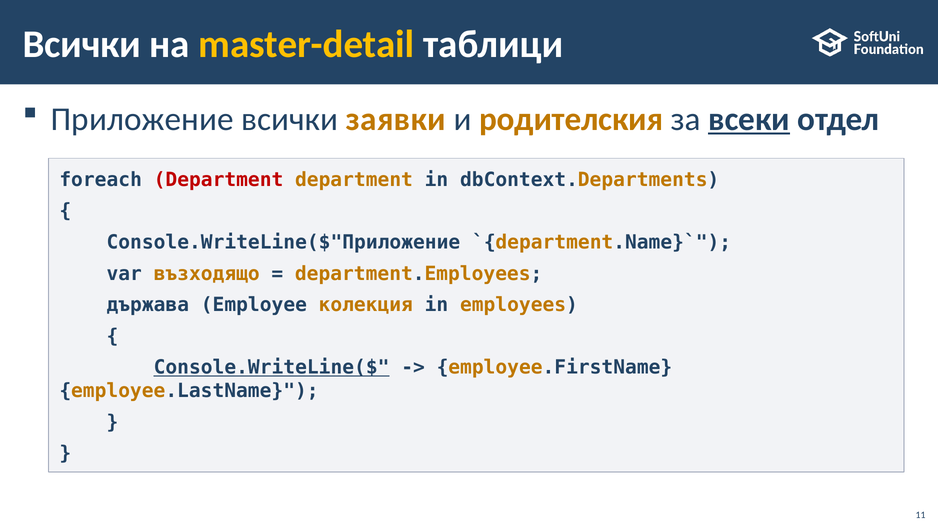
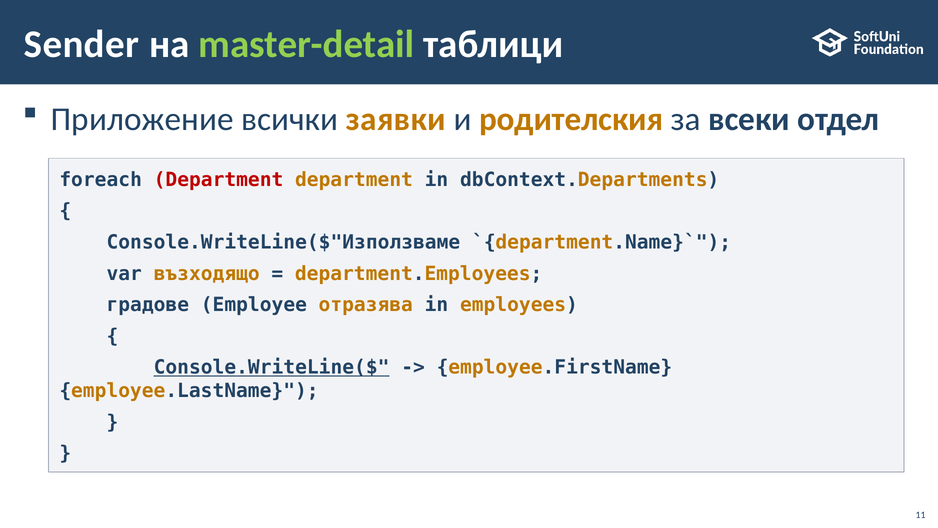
Всички: Всички -> Sender (81, 44)
master-detail colour: yellow -> light green (306, 44)
всеки underline: present -> none (749, 119)
Console.WriteLine($"Приложение: Console.WriteLine($"Приложение -> Console.WriteLine($"Използваме (283, 242)
държава: държава -> градове (148, 305)
колекция: колекция -> отразява (366, 305)
